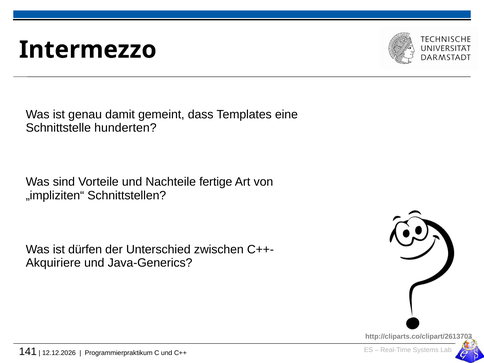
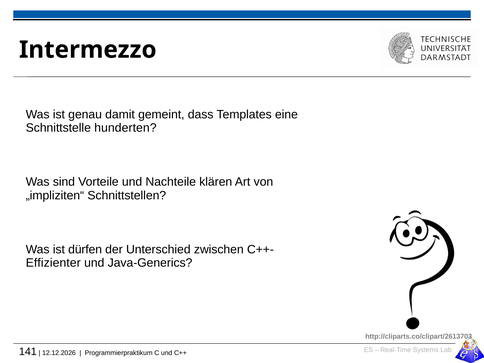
fertige: fertige -> klären (216, 182)
Akquiriere: Akquiriere -> Effizienter (53, 263)
